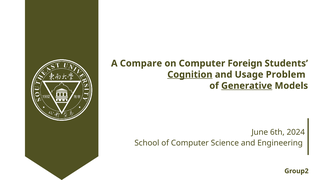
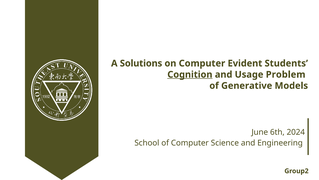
Compare: Compare -> Solutions (141, 63)
Foreign: Foreign -> Evident (245, 63)
Generative underline: present -> none (247, 85)
